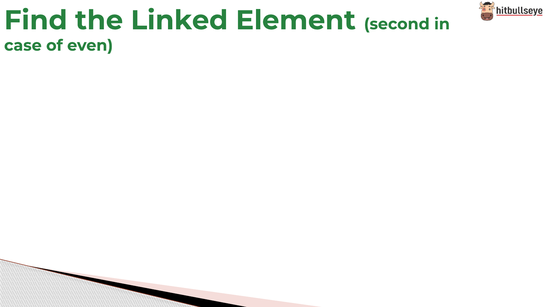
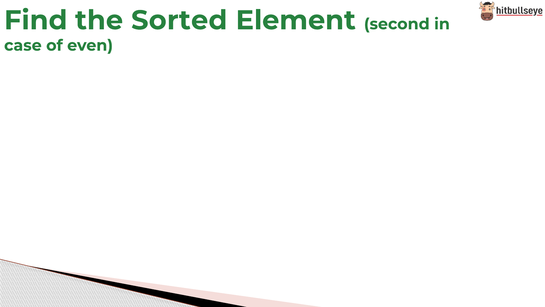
Linked: Linked -> Sorted (179, 20)
